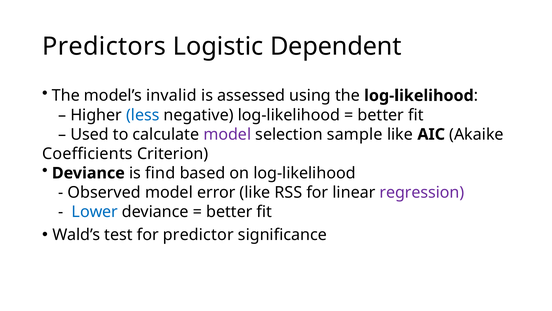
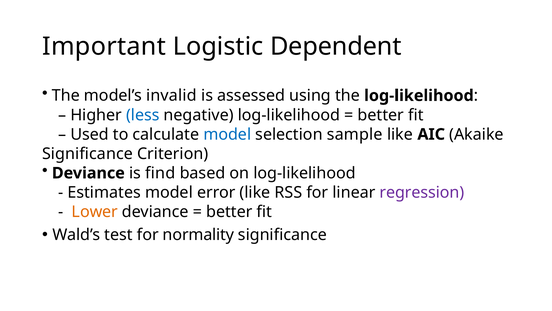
Predictors: Predictors -> Important (104, 46)
model colour: purple -> blue (227, 134)
Coefficients: Coefficients -> Significance (88, 154)
Observed: Observed -> Estimates (104, 192)
Lower colour: blue -> orange (95, 211)
predictor: predictor -> normality (198, 234)
